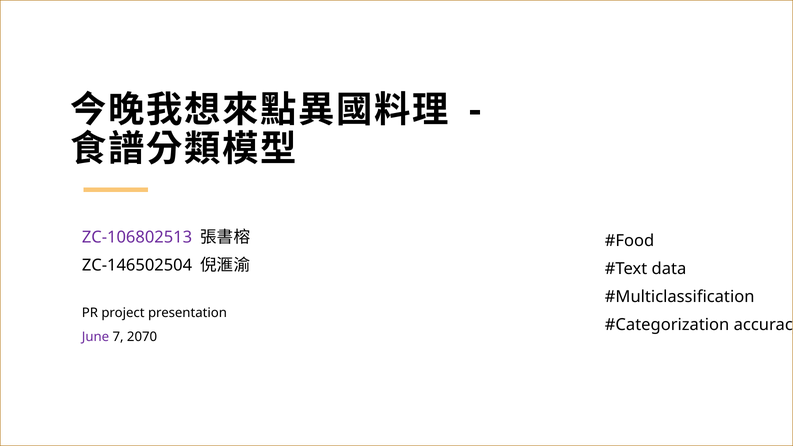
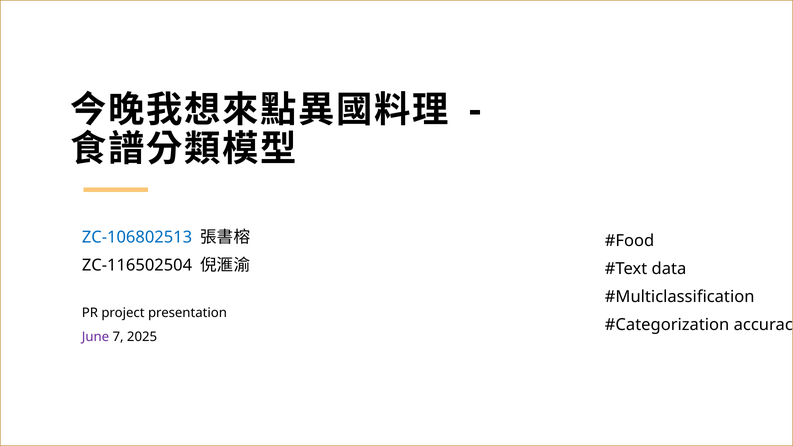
ZC-106802513 colour: purple -> blue (137, 237)
ZC-146502504: ZC-146502504 -> ZC-116502504 (137, 265)
2070: 2070 -> 2025 (142, 337)
